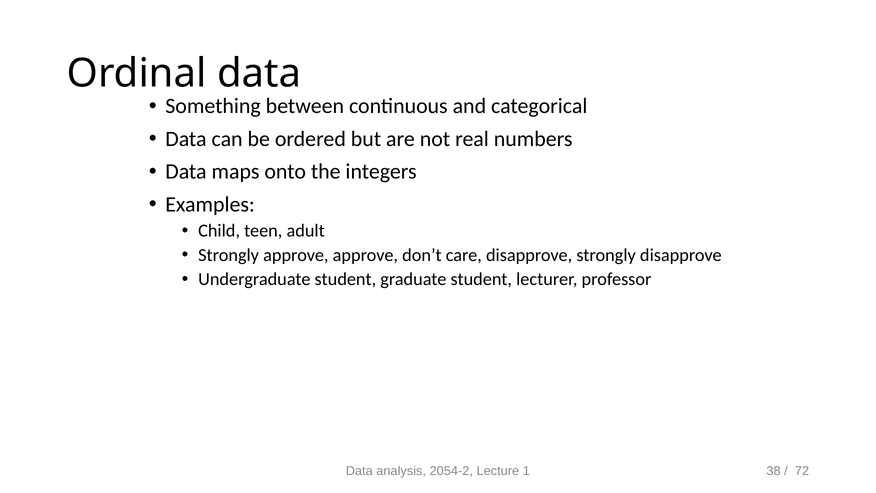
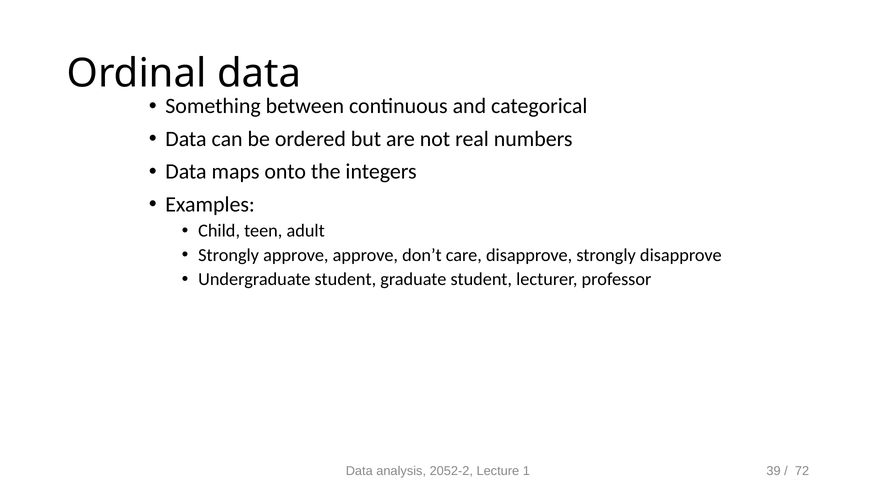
2054-2: 2054-2 -> 2052-2 (451, 471)
38: 38 -> 39 (774, 471)
